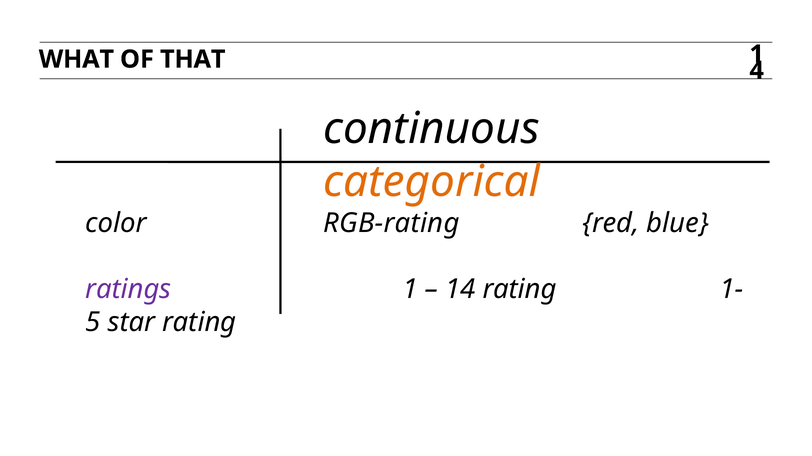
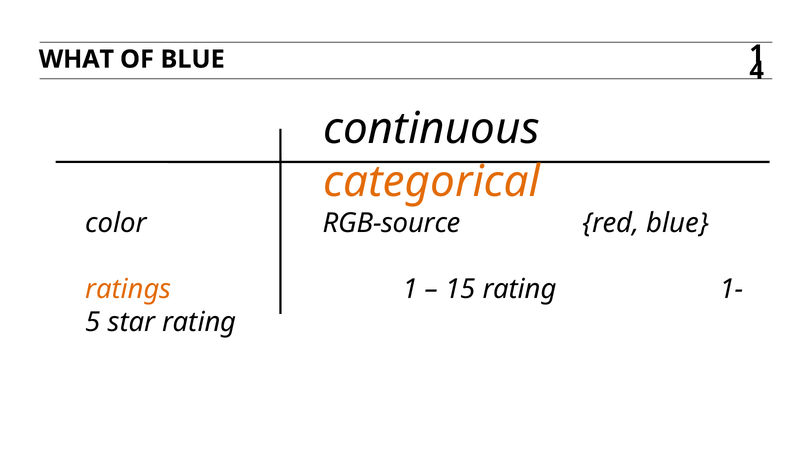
OF THAT: THAT -> BLUE (193, 59)
RGB-rating: RGB-rating -> RGB-source (392, 223)
ratings colour: purple -> orange (128, 289)
14: 14 -> 15 (460, 289)
